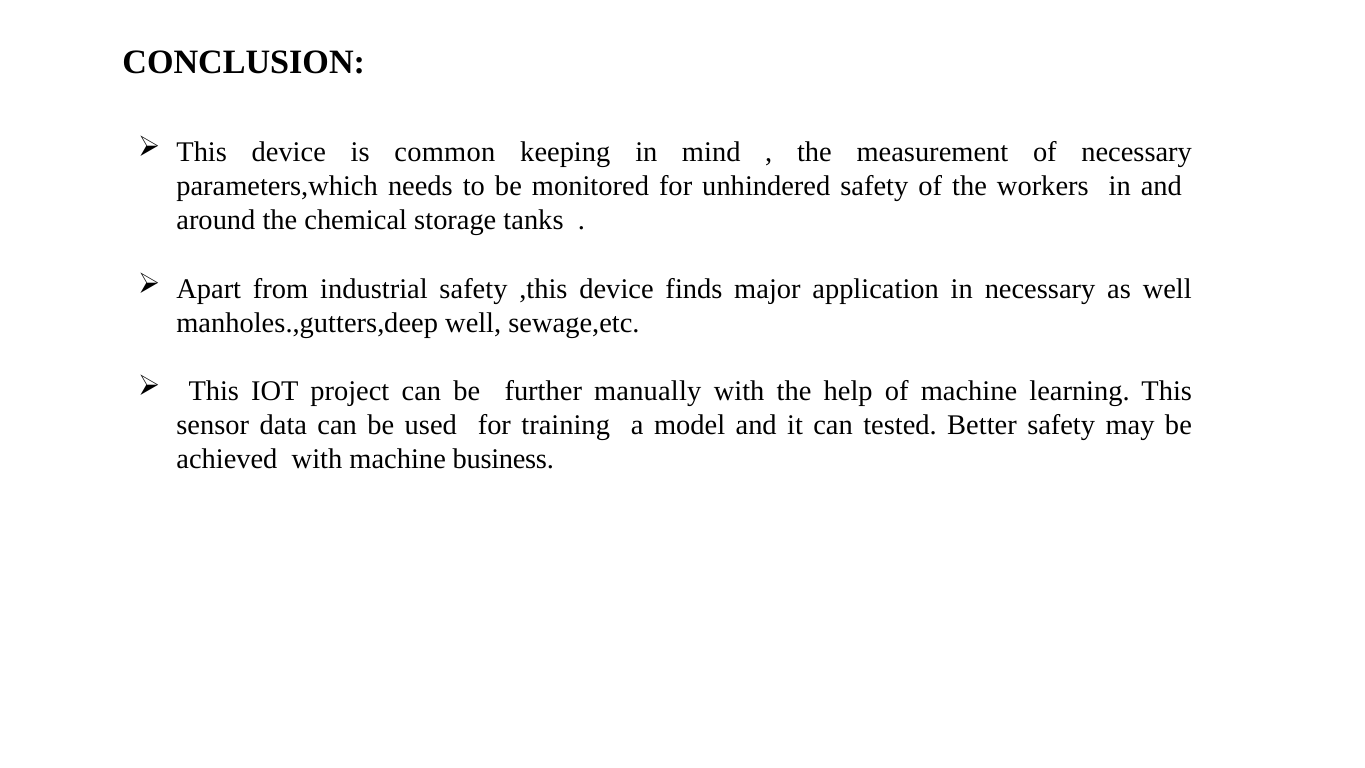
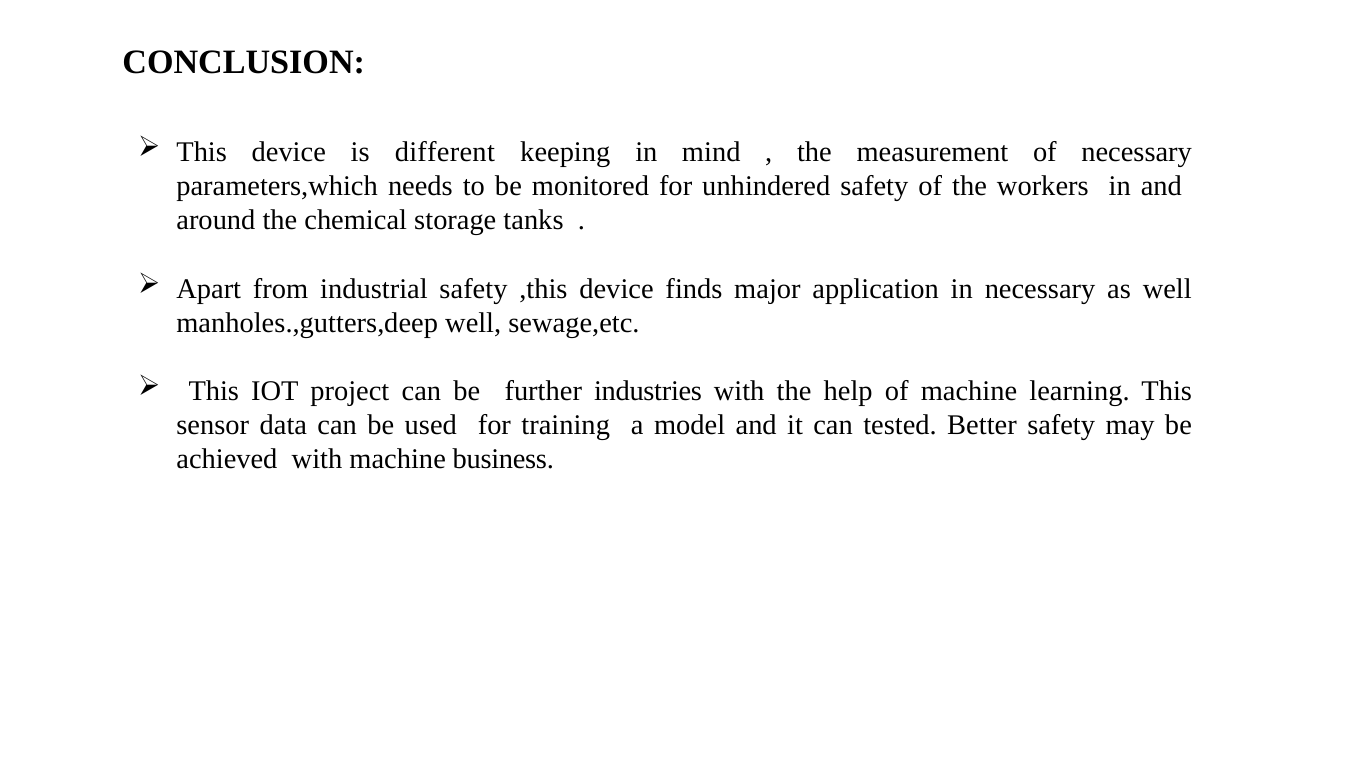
common: common -> different (445, 152)
manually: manually -> industries (648, 391)
